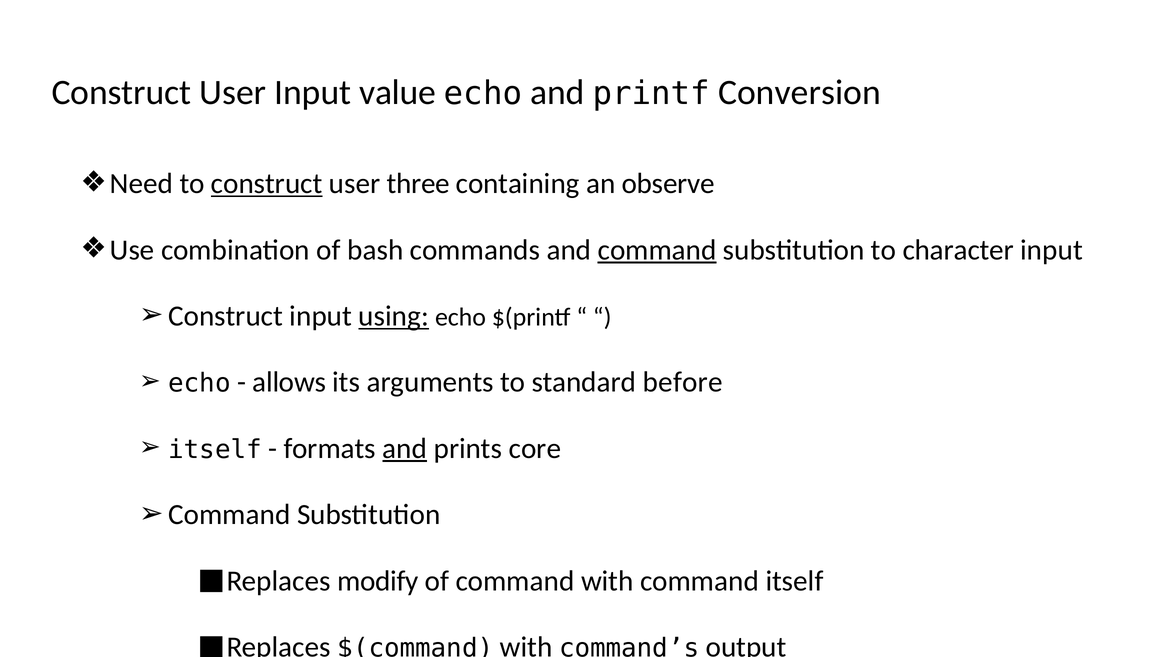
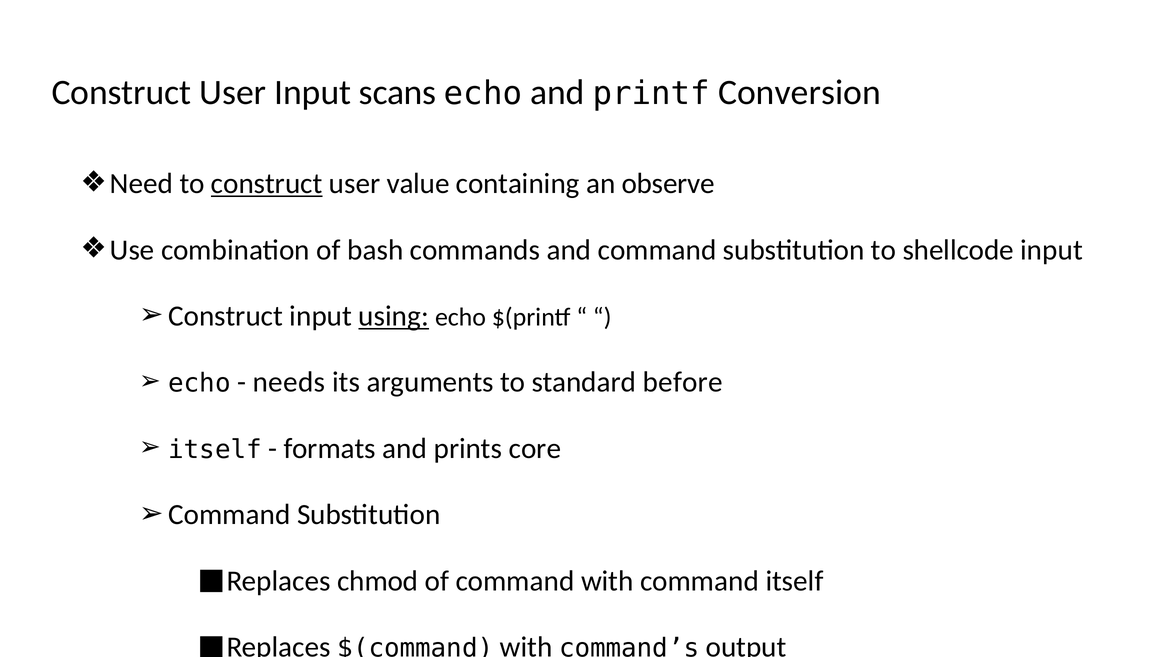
value: value -> scans (398, 92)
three: three -> value (418, 184)
command underline: present -> none (657, 250)
character: character -> shellcode (958, 250)
allows: allows -> needs (289, 382)
and underline: present -> none (405, 449)
modify: modify -> chmod (378, 581)
